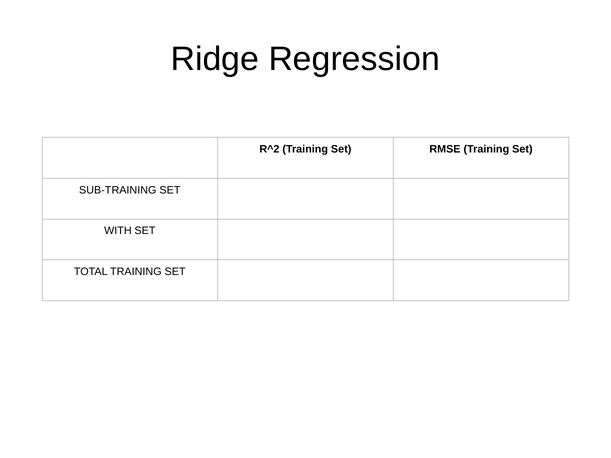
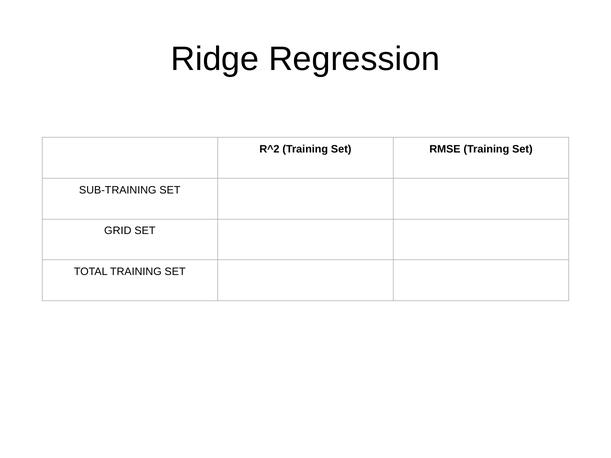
WITH: WITH -> GRID (118, 231)
